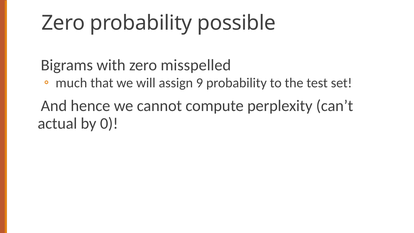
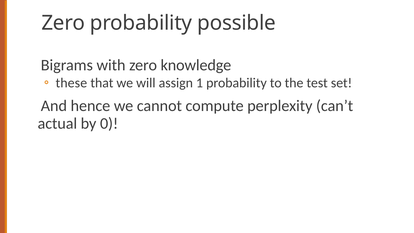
misspelled: misspelled -> knowledge (196, 65)
much: much -> these (71, 83)
9: 9 -> 1 (200, 83)
